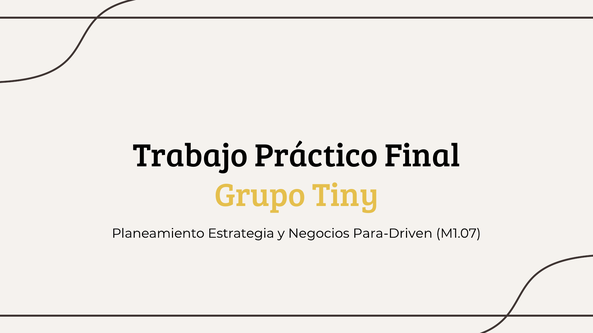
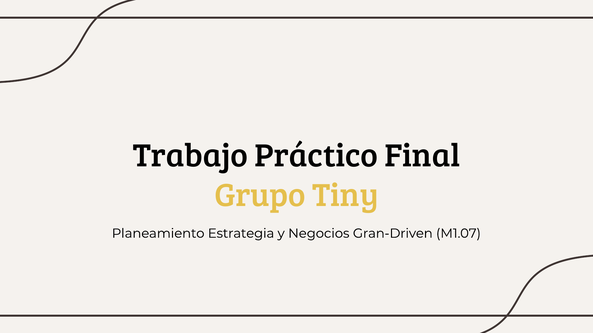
Para-Driven: Para-Driven -> Gran-Driven (393, 234)
